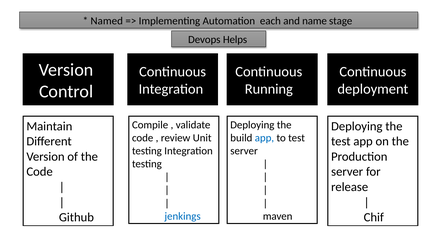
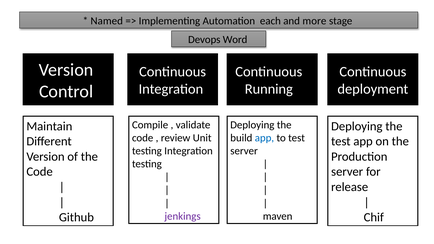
name: name -> more (314, 21)
Helps: Helps -> Word (235, 40)
jenkings colour: blue -> purple (183, 216)
